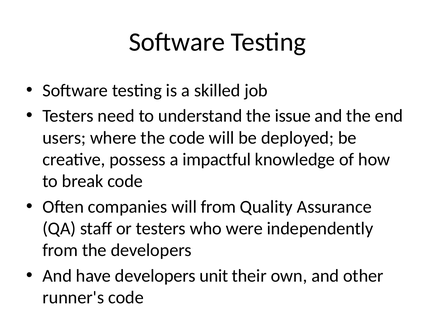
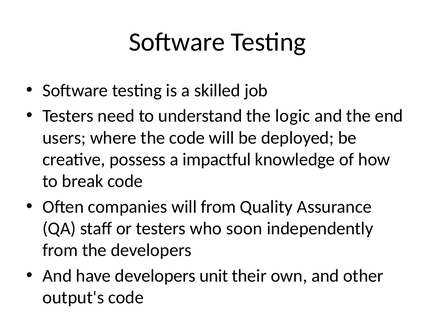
issue: issue -> logic (293, 116)
were: were -> soon (244, 229)
runner's: runner's -> output's (73, 298)
